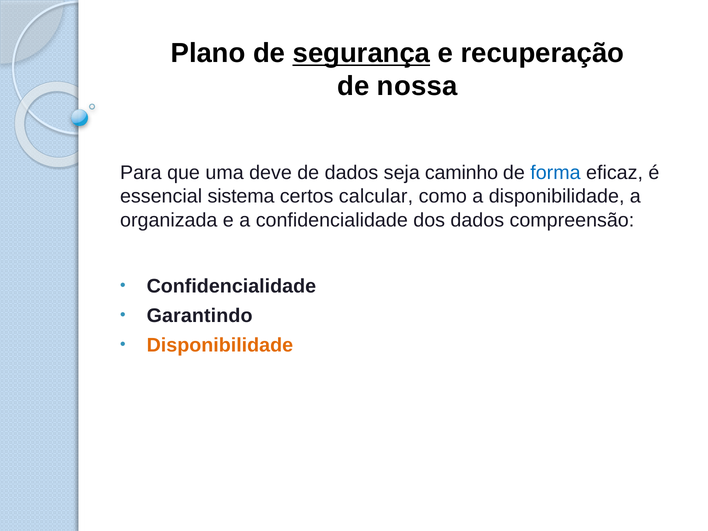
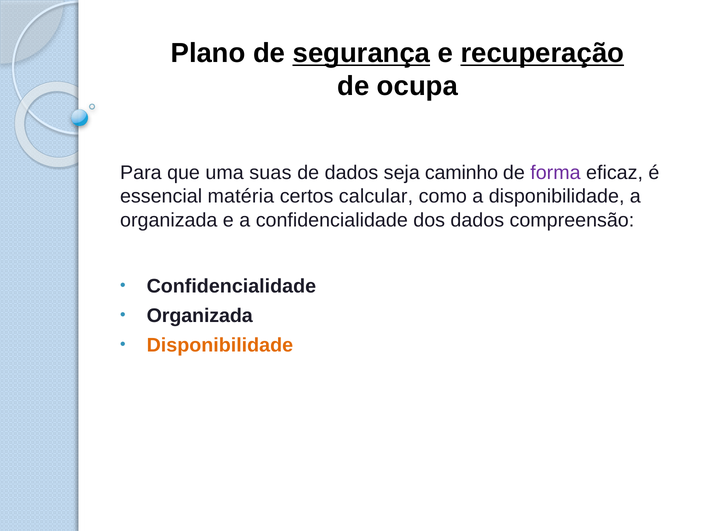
recuperação underline: none -> present (542, 53)
nossa: nossa -> ocupa (417, 86)
deve: deve -> suas (270, 173)
forma colour: blue -> purple (555, 173)
sistema: sistema -> matéria (241, 196)
Garantindo: Garantindo -> Organizada (200, 316)
